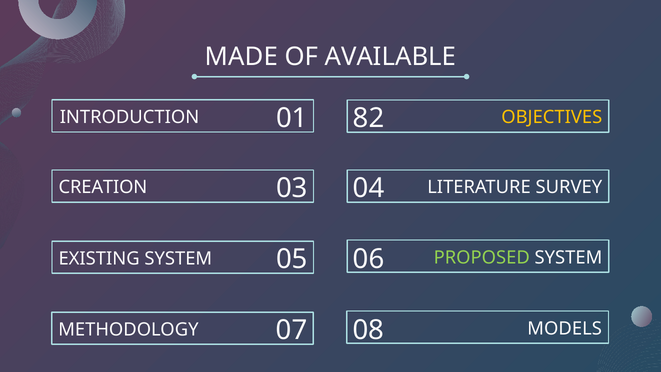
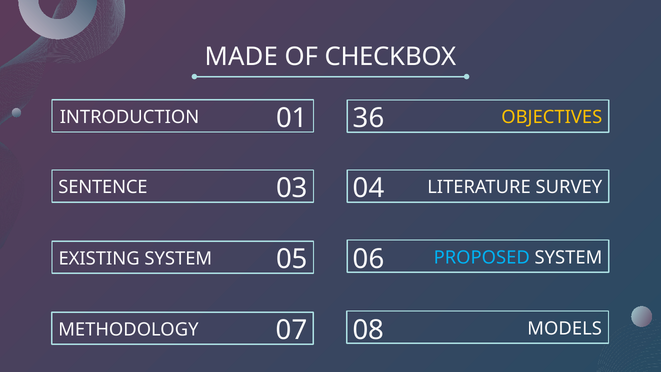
AVAILABLE: AVAILABLE -> CHECKBOX (391, 57)
82: 82 -> 36 (369, 118)
CREATION: CREATION -> SENTENCE (103, 187)
PROPOSED colour: light green -> light blue (482, 257)
